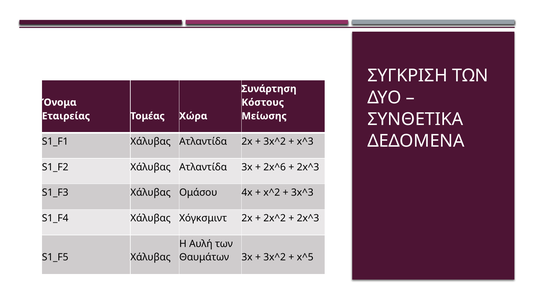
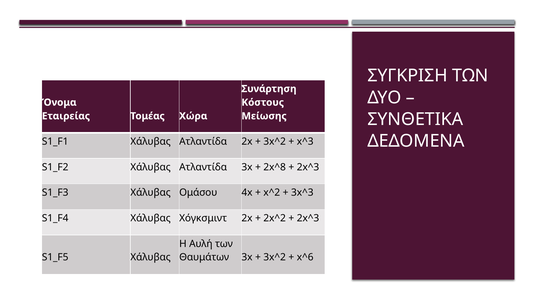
2x^6: 2x^6 -> 2x^8 (275, 167)
x^5: x^5 -> x^6 (305, 258)
